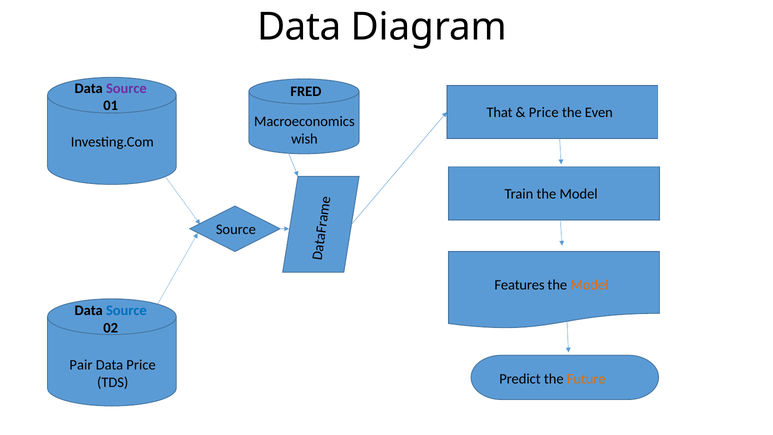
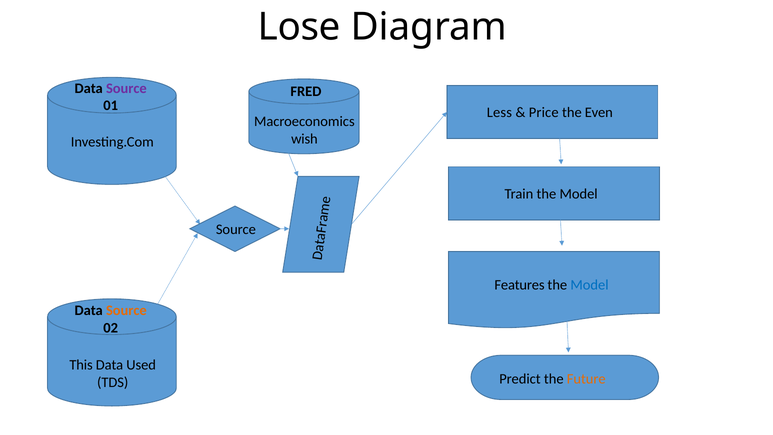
Data: Data -> Lose (299, 27)
That: That -> Less (499, 112)
Model colour: orange -> blue (590, 285)
Source colour: blue -> orange (126, 311)
Pair: Pair -> This (81, 365)
Data Price: Price -> Used (141, 365)
